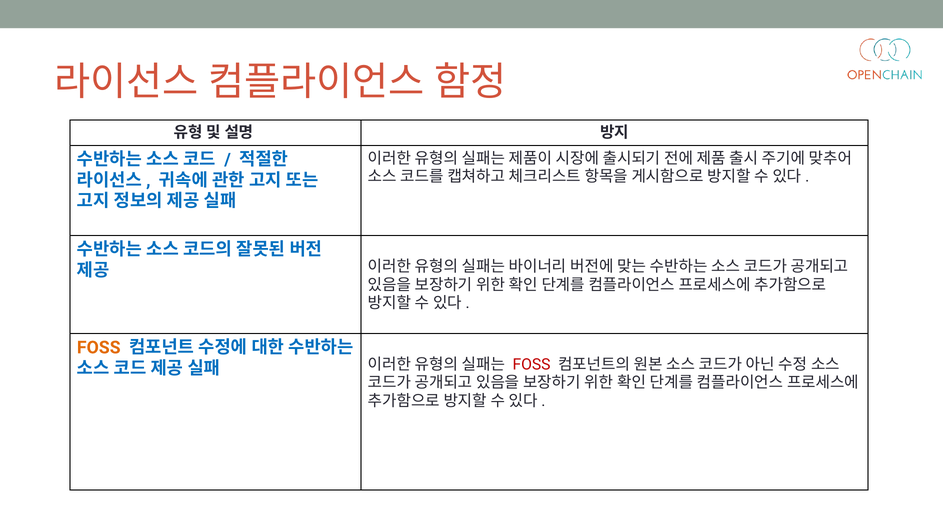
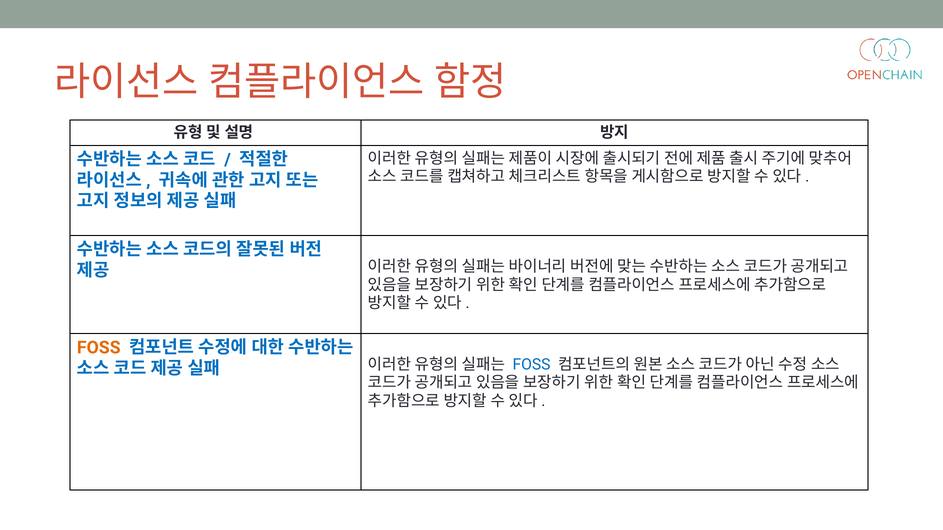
FOSS colour: red -> blue (532, 365)
